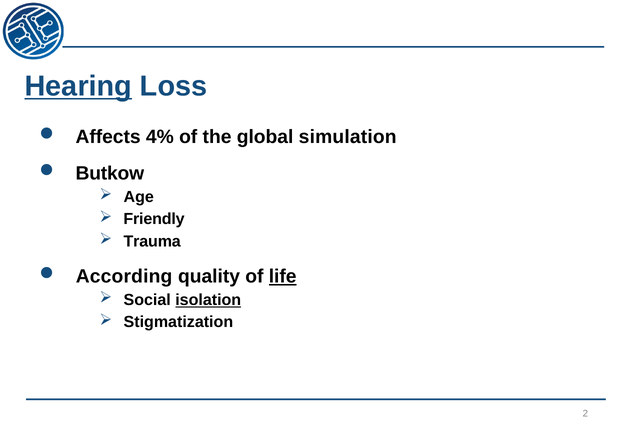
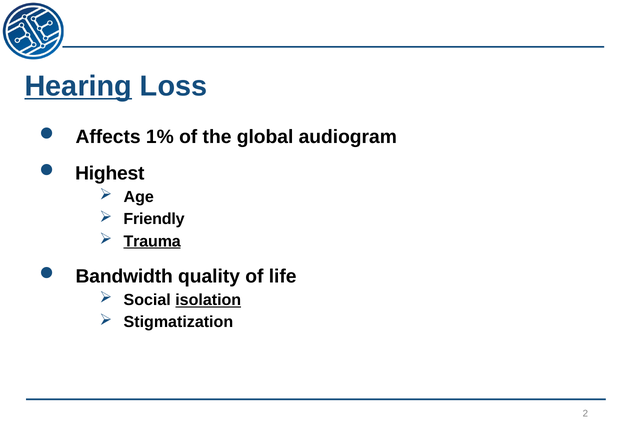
4%: 4% -> 1% (160, 137)
simulation: simulation -> audiogram (348, 137)
Butkow: Butkow -> Highest (110, 173)
Trauma underline: none -> present (152, 241)
According: According -> Bandwidth (124, 276)
life underline: present -> none (283, 276)
